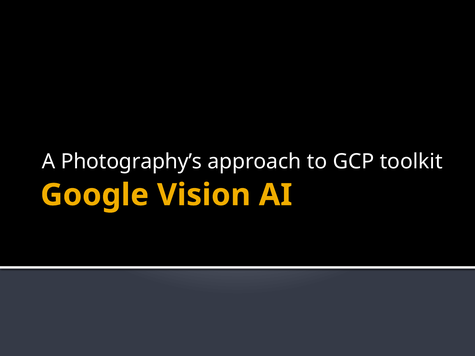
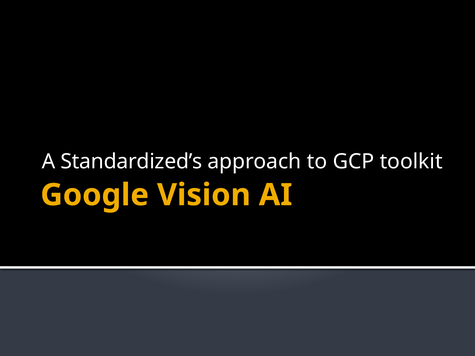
Photography’s: Photography’s -> Standardized’s (131, 162)
